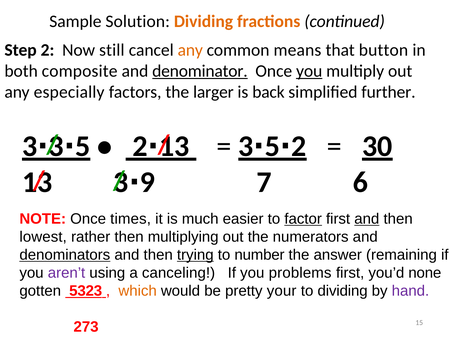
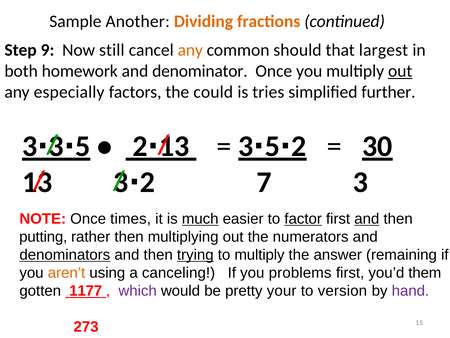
Solution: Solution -> Another (138, 21)
Step 2: 2 -> 9 (47, 50)
means: means -> should (297, 50)
button: button -> largest (383, 50)
composite: composite -> homework (80, 71)
denominator underline: present -> none (200, 71)
you underline: present -> none (309, 71)
out underline: none -> present (400, 71)
larger: larger -> could (213, 92)
back: back -> tries (268, 92)
9: 9 -> 2 (147, 182)
7 6: 6 -> 3 (360, 182)
much underline: none -> present (200, 219)
lowest: lowest -> putting (43, 237)
to number: number -> multiply (259, 255)
aren’t colour: purple -> orange (67, 273)
none: none -> them (425, 273)
5323: 5323 -> 1177 (86, 291)
which colour: orange -> purple (138, 291)
to dividing: dividing -> version (342, 291)
